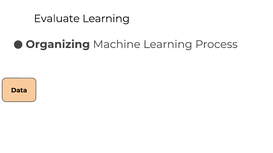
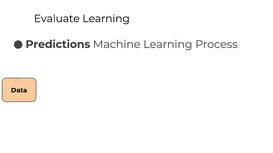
Organizing: Organizing -> Predictions (58, 45)
